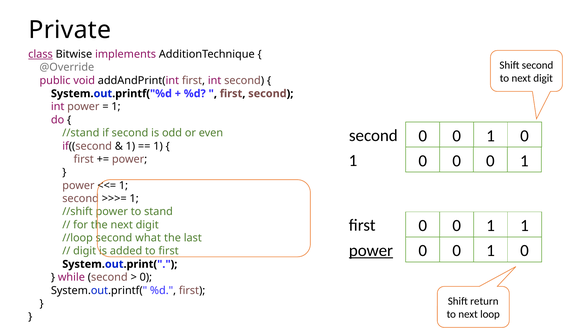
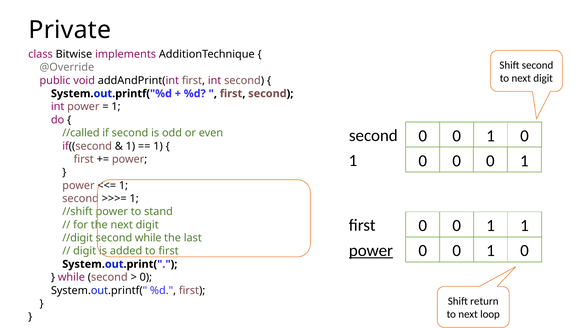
class underline: present -> none (41, 54)
//stand: //stand -> //called (81, 133)
//loop: //loop -> //digit (78, 237)
second what: what -> while (148, 237)
